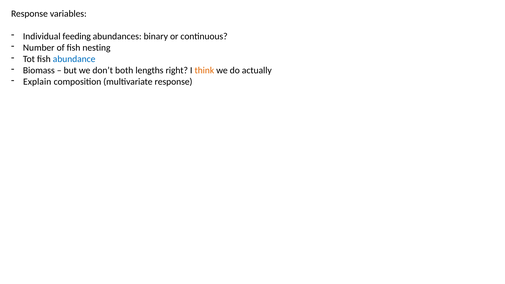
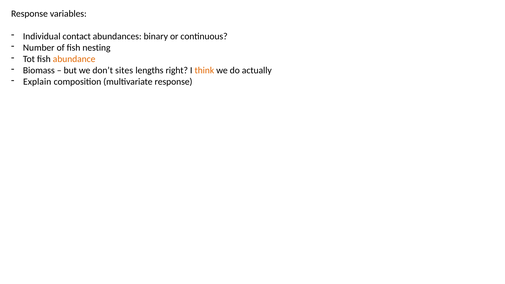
feeding: feeding -> contact (77, 36)
abundance colour: blue -> orange (74, 59)
both: both -> sites (124, 70)
